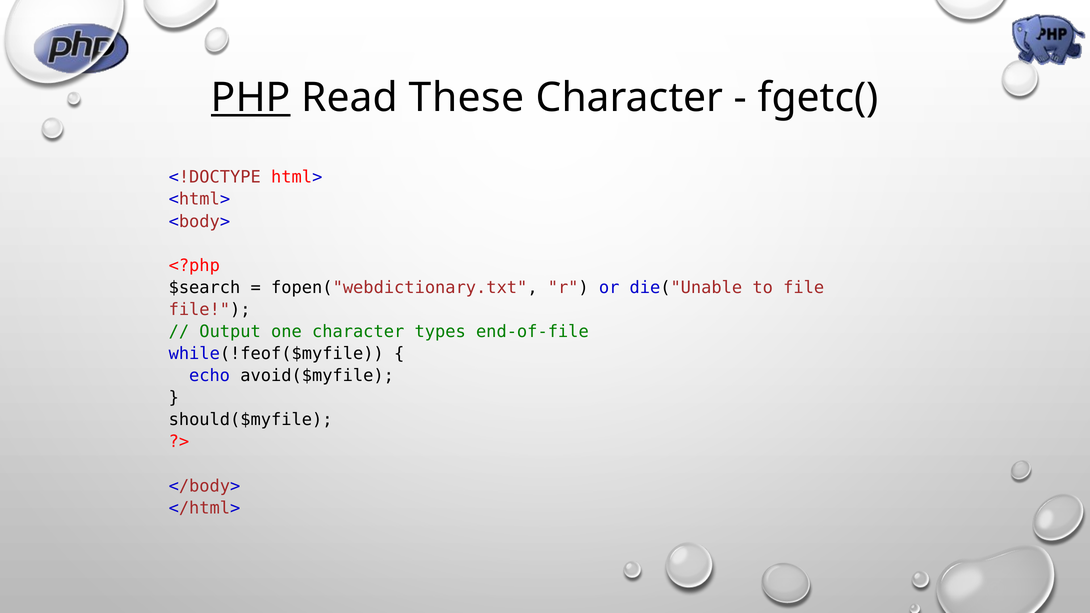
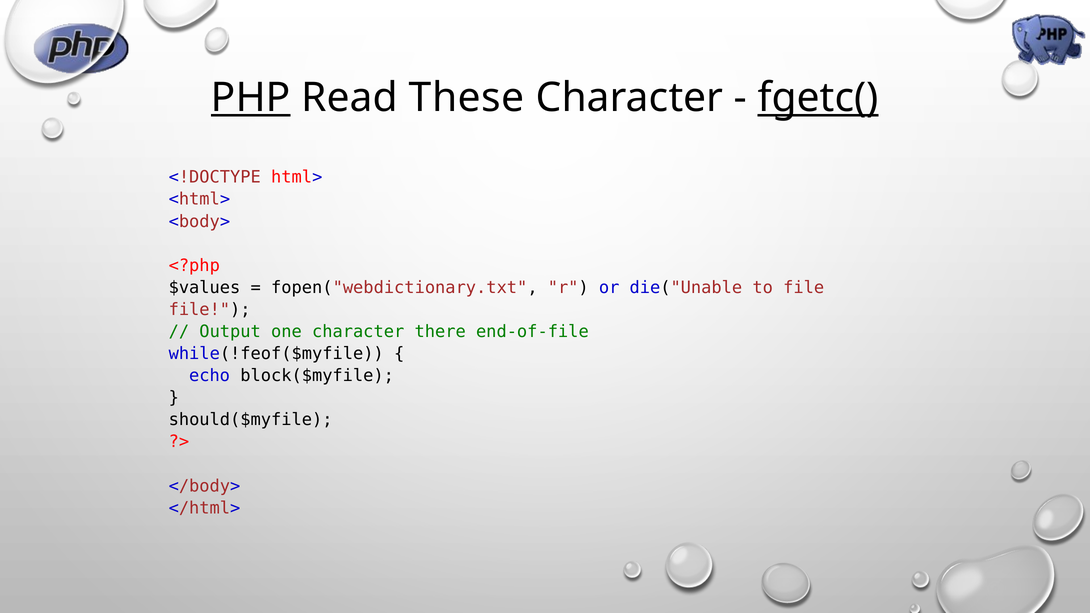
fgetc( underline: none -> present (818, 98)
$search: $search -> $values (204, 288)
types: types -> there (440, 332)
avoid($myfile: avoid($myfile -> block($myfile (317, 376)
